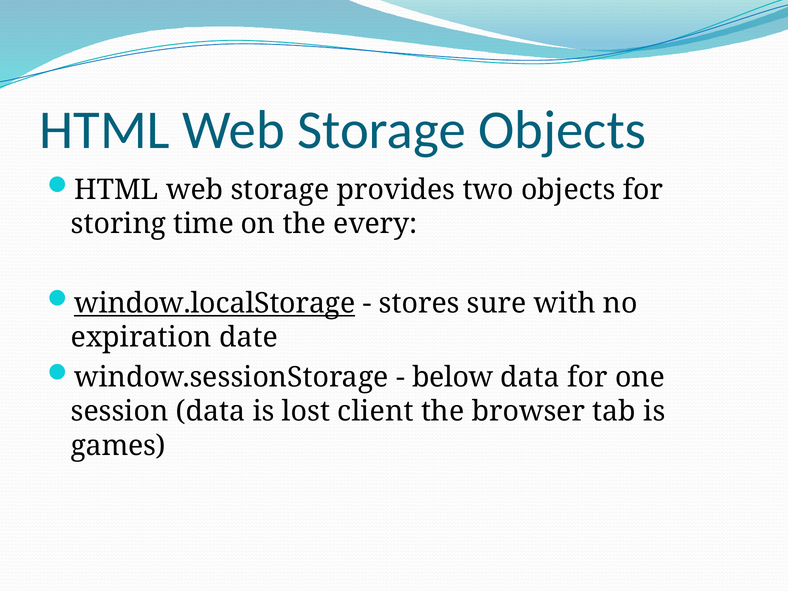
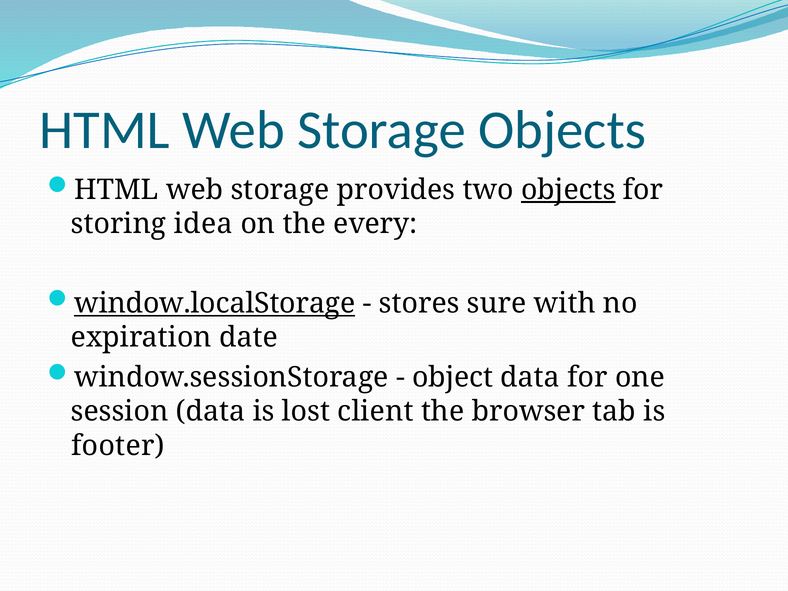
objects underline: none -> present (568, 190)
time: time -> idea (203, 224)
below: below -> object (453, 377)
games: games -> footer (118, 446)
